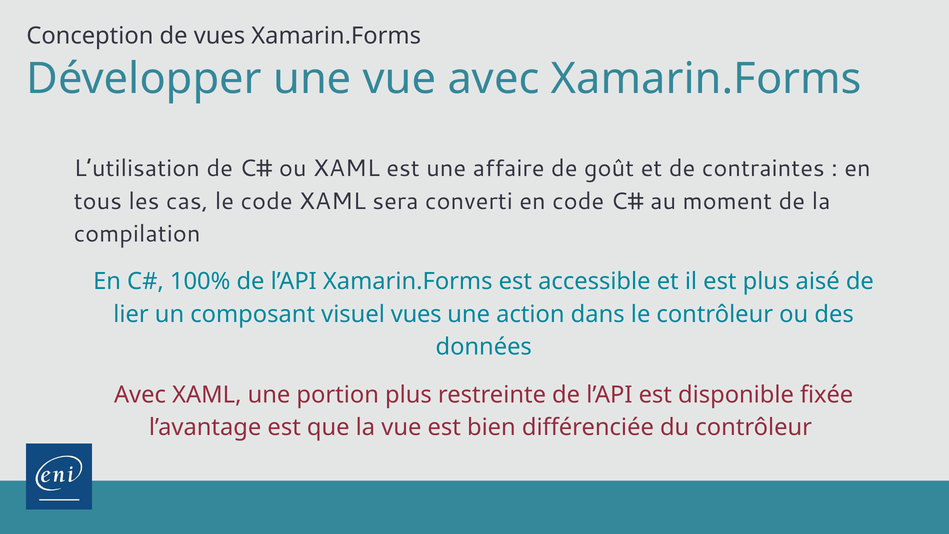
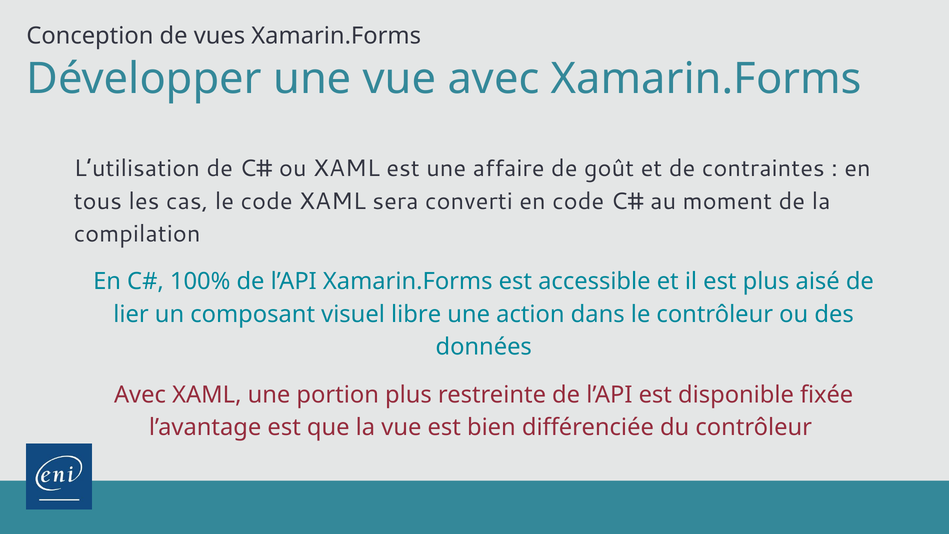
visuel vues: vues -> libre (416, 314)
